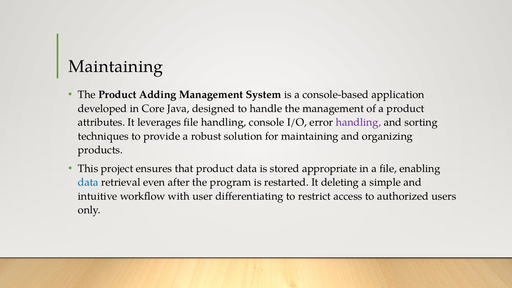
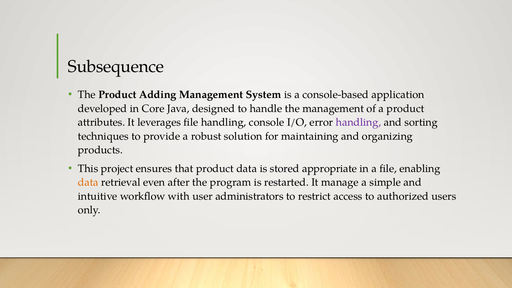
Maintaining: Maintaining -> Subsequence (116, 67)
data colour: blue -> orange (88, 182)
deleting: deleting -> manage (340, 182)
differentiating: differentiating -> administrators (250, 196)
